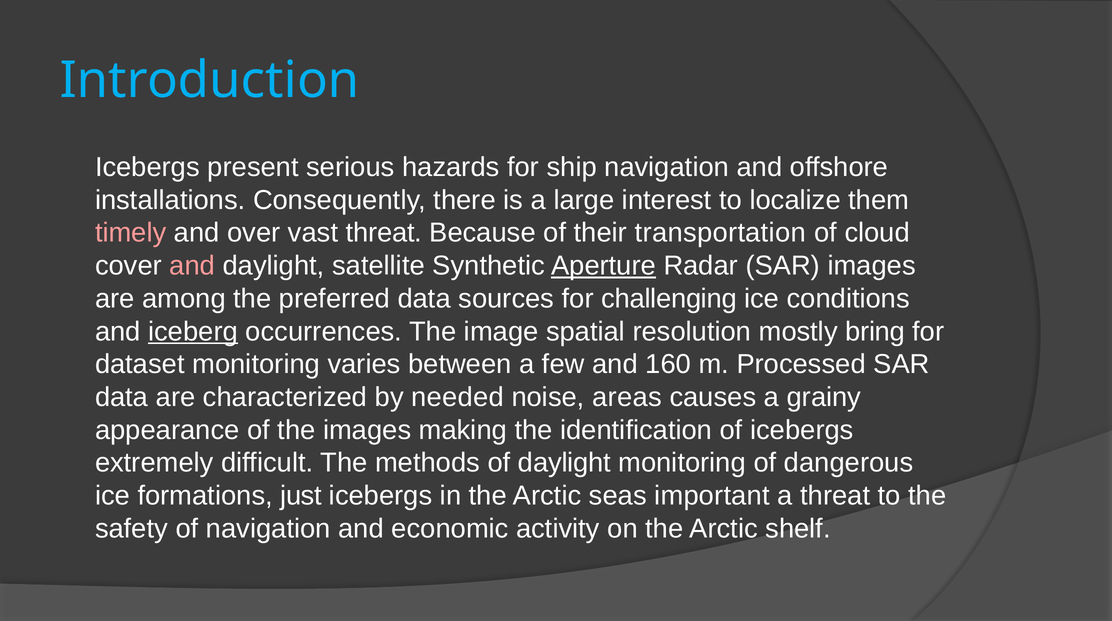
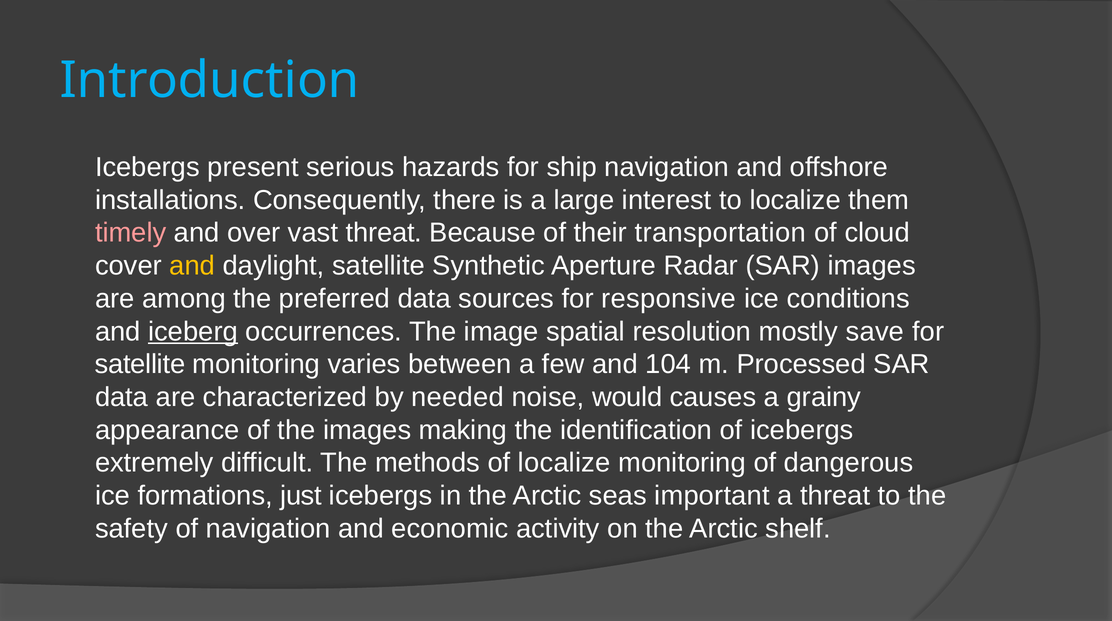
and colour: pink -> yellow (192, 266)
Aperture underline: present -> none (603, 266)
challenging: challenging -> responsive (669, 298)
bring: bring -> save (875, 331)
dataset: dataset -> satellite (140, 364)
160: 160 -> 104 (668, 364)
areas: areas -> would (627, 397)
of daylight: daylight -> localize (564, 463)
